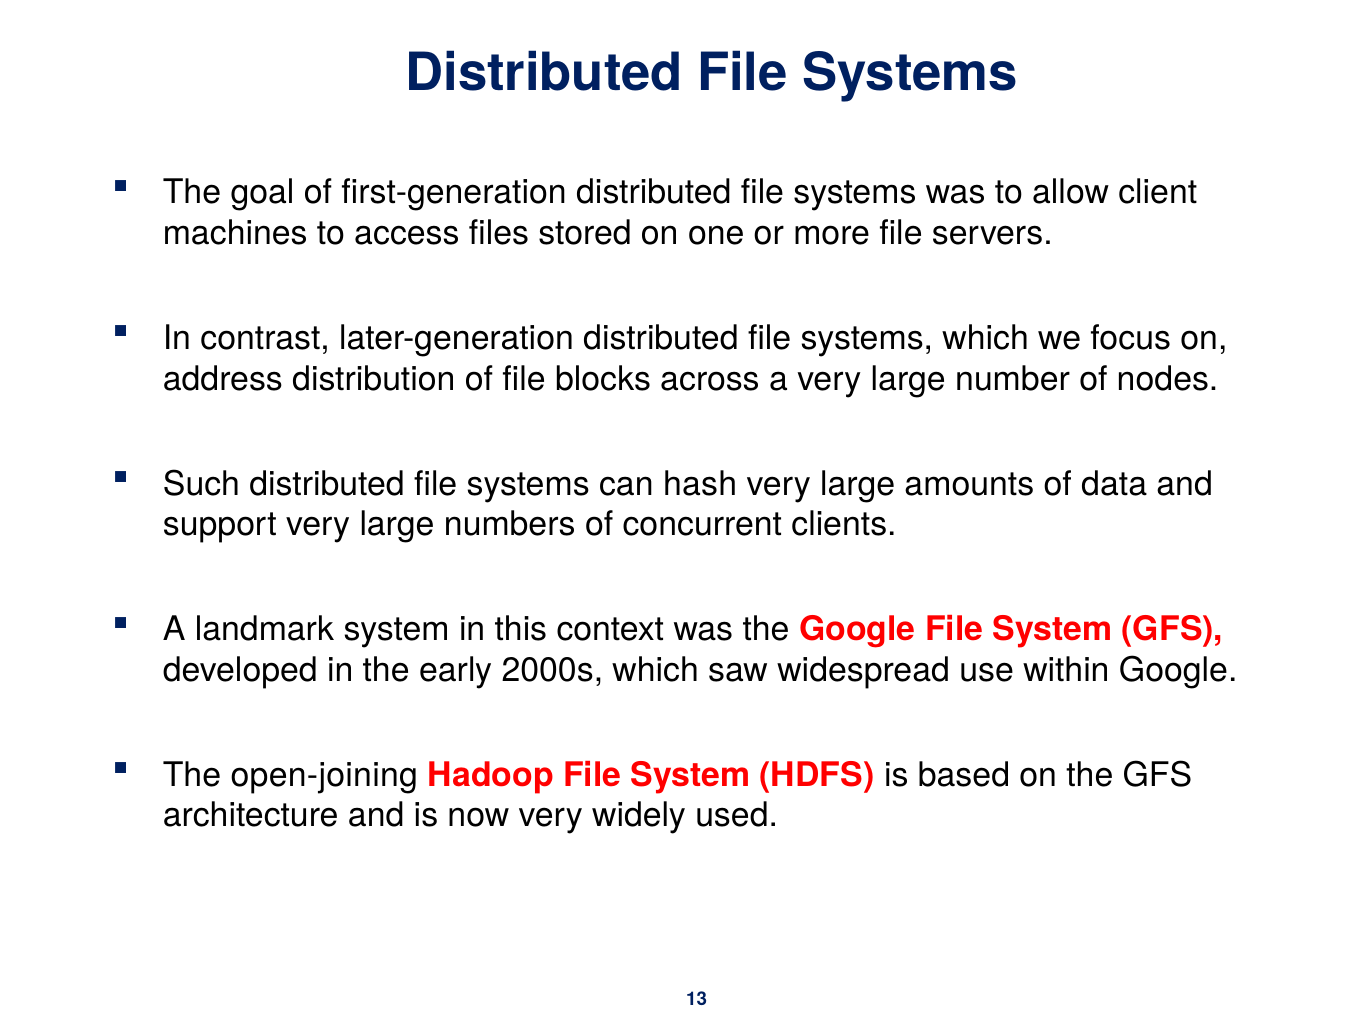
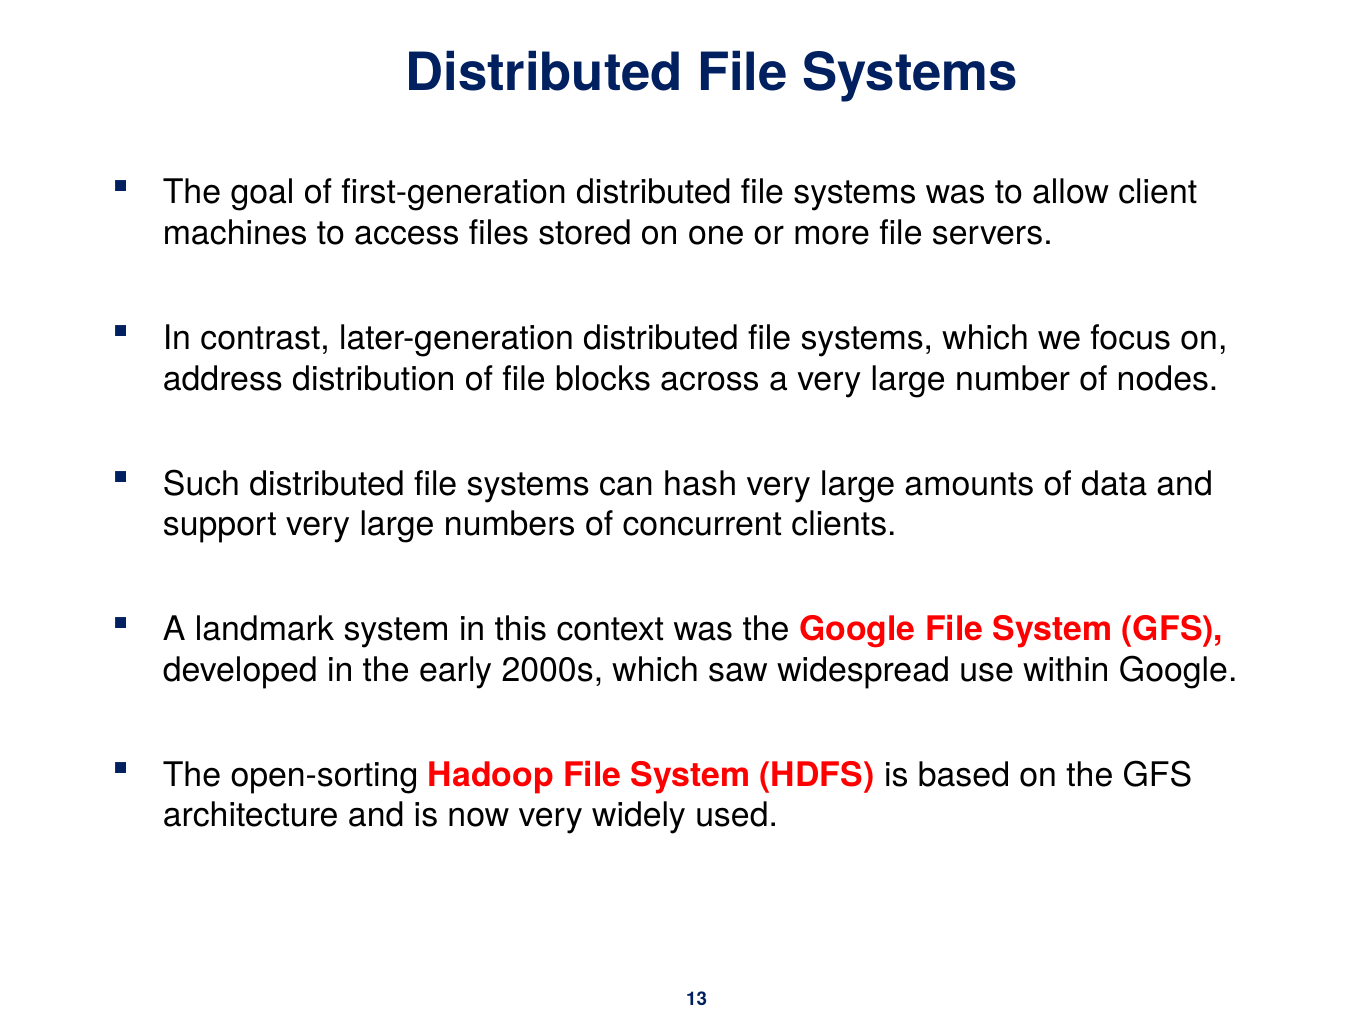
open-joining: open-joining -> open-sorting (324, 775)
